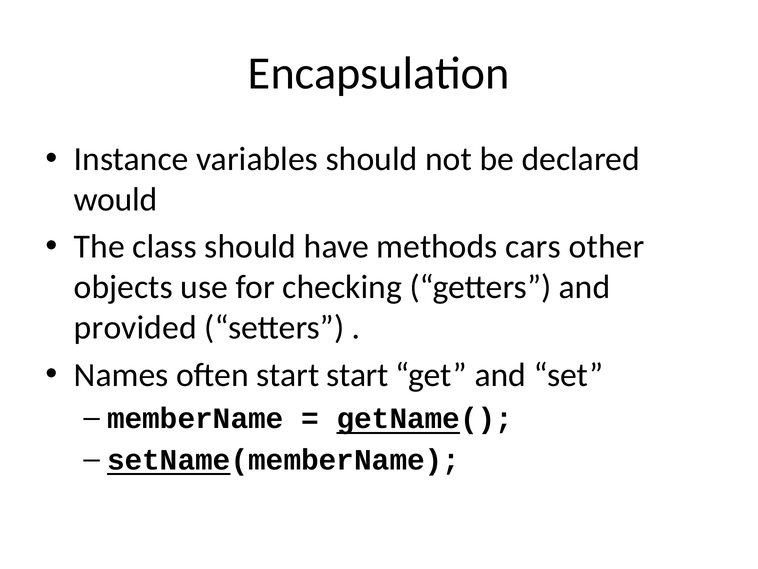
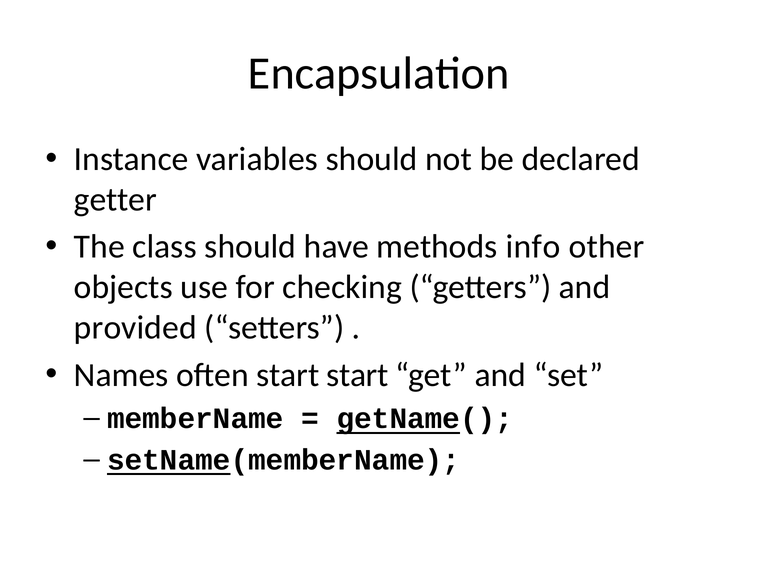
would: would -> getter (115, 199)
cars: cars -> info (533, 247)
